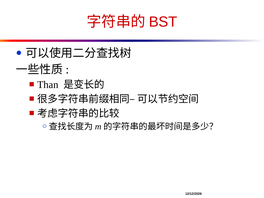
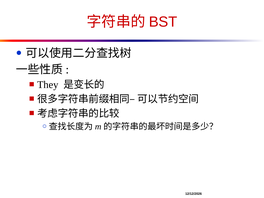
Than: Than -> They (48, 85)
